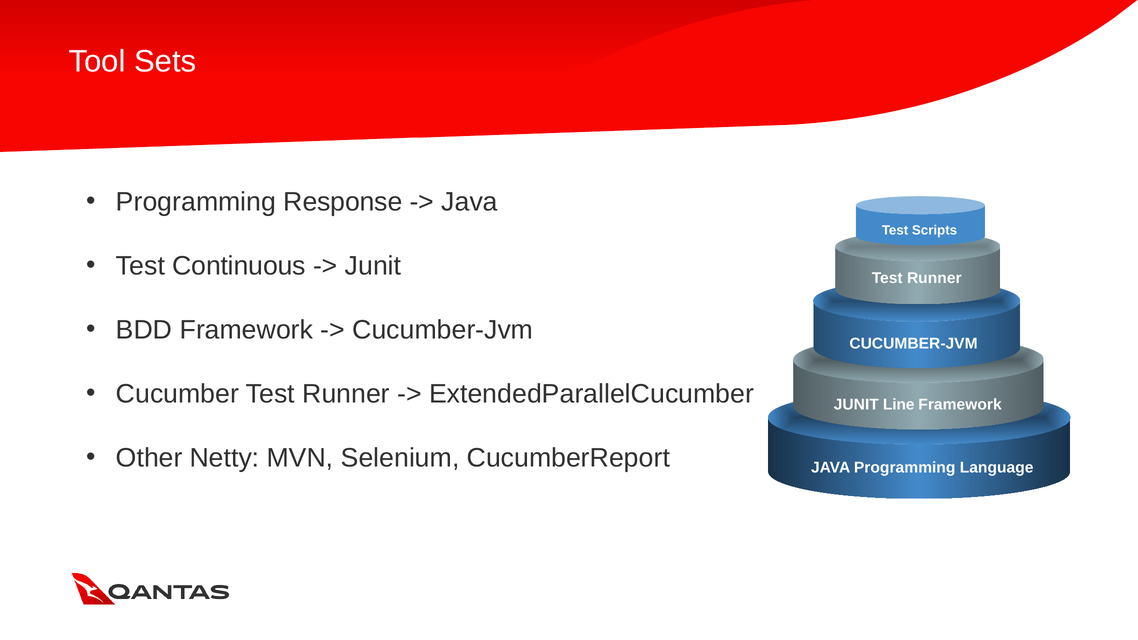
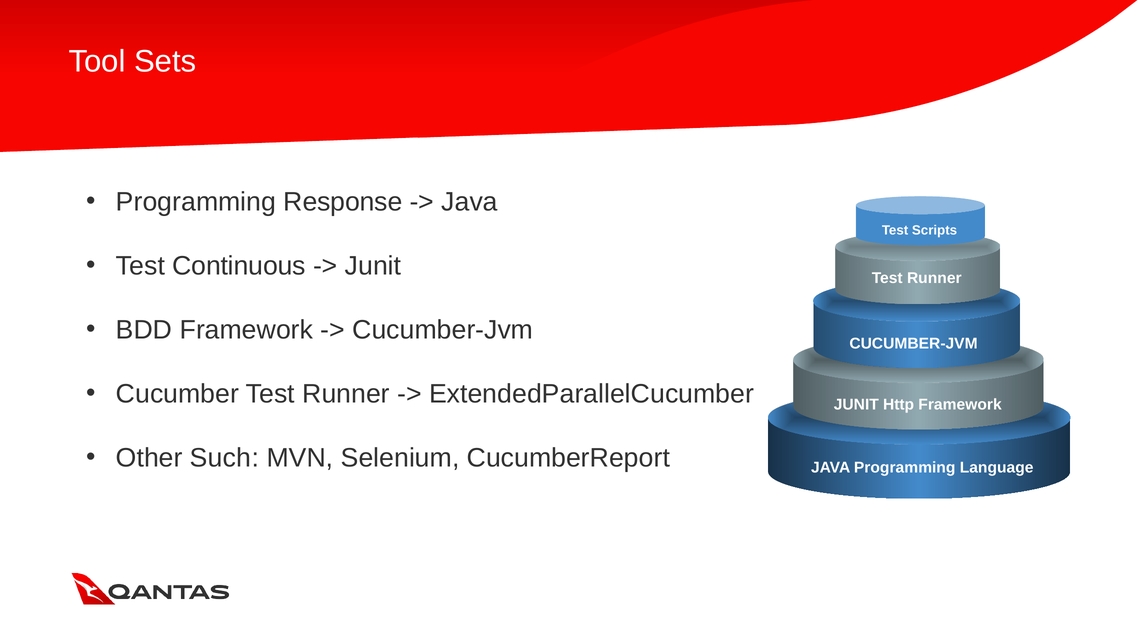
Line: Line -> Http (899, 405)
Netty: Netty -> Such (224, 458)
